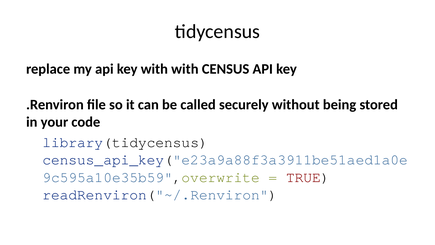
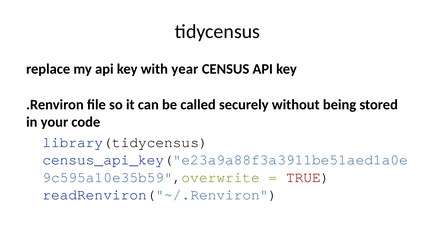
with with: with -> year (185, 69)
